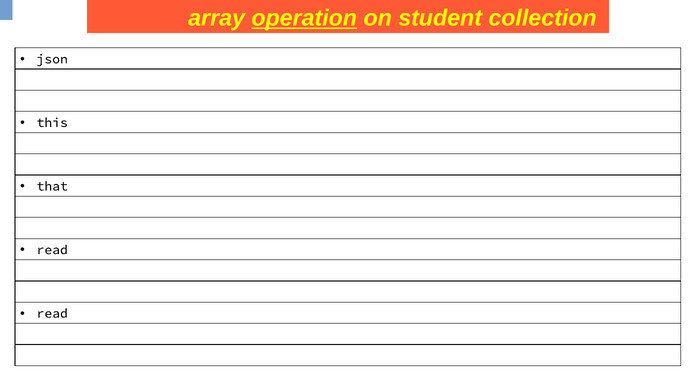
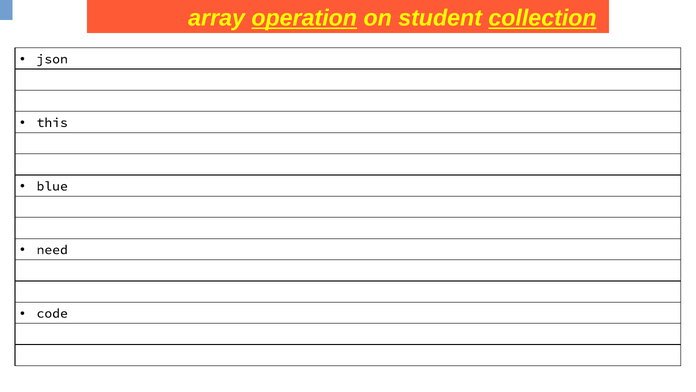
collection underline: none -> present (543, 18)
that: that -> blue (52, 186)
read: read -> need (52, 249)
read: read -> code (52, 313)
